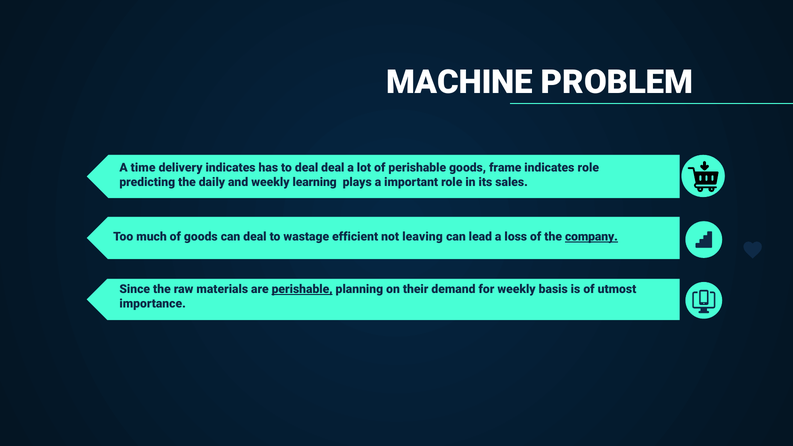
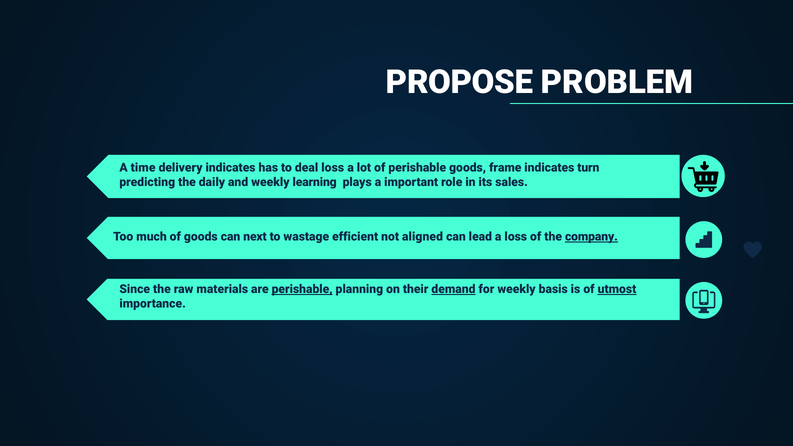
MACHINE: MACHINE -> PROPOSE (460, 82)
deal deal: deal -> loss (333, 168)
indicates role: role -> turn (588, 168)
can deal: deal -> next (255, 237)
leaving: leaving -> aligned (423, 237)
demand underline: none -> present (453, 289)
utmost underline: none -> present (617, 289)
